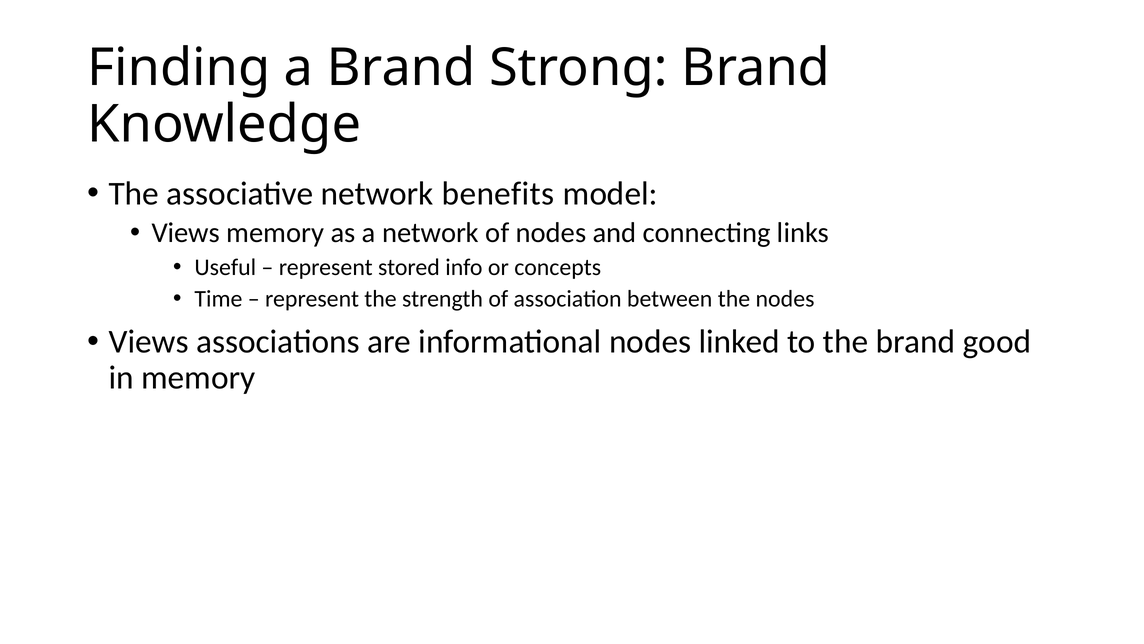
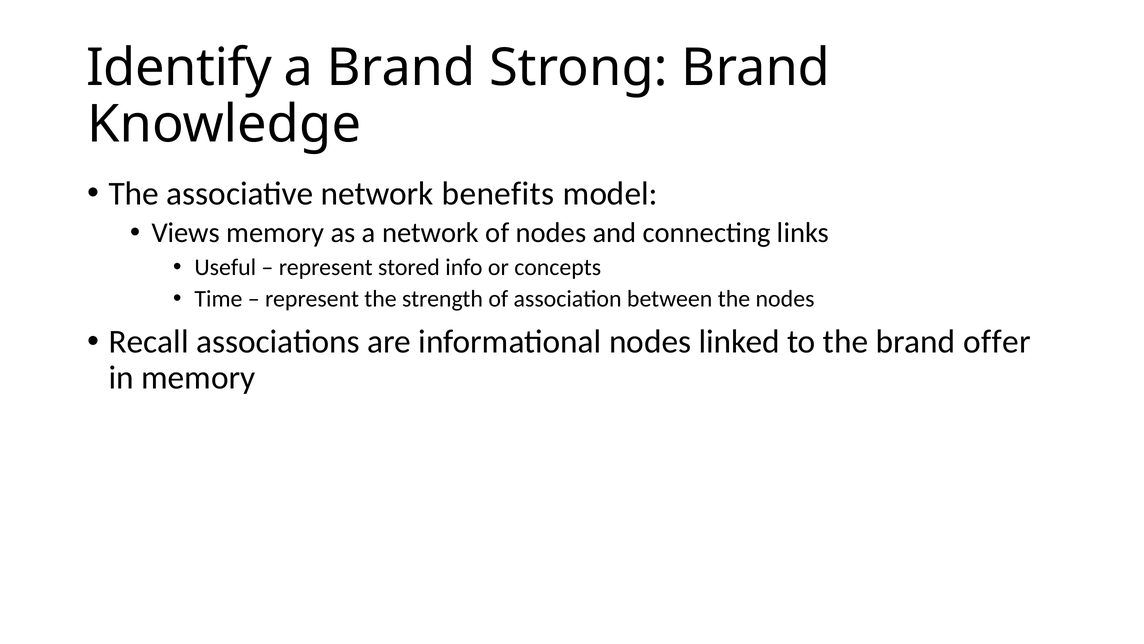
Finding: Finding -> Identify (179, 68)
Views: Views -> Recall (149, 342)
good: good -> offer (997, 342)
